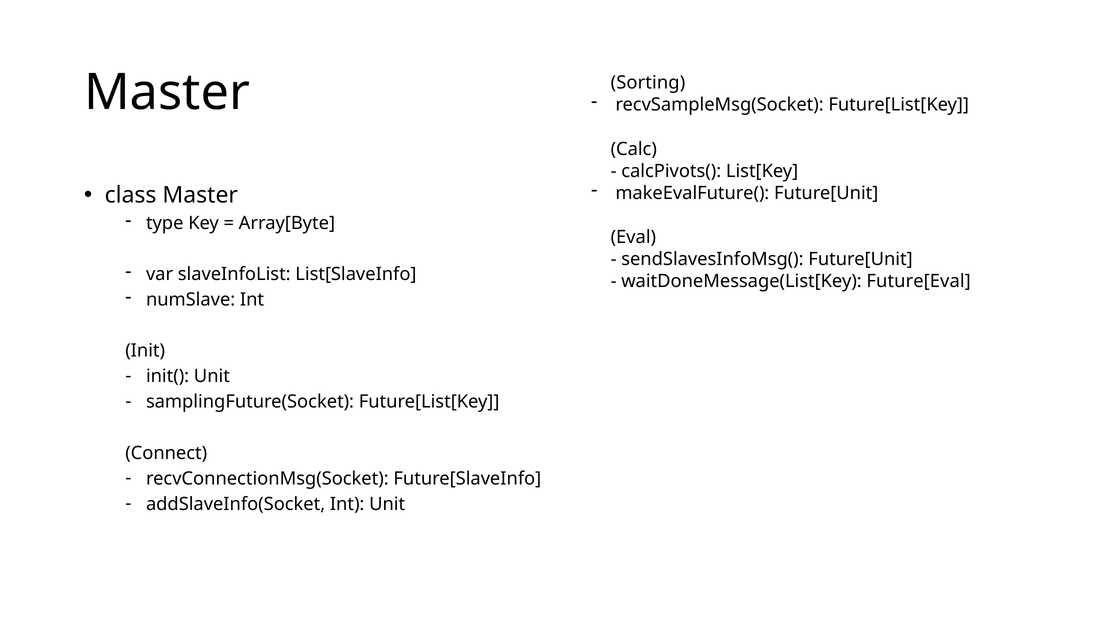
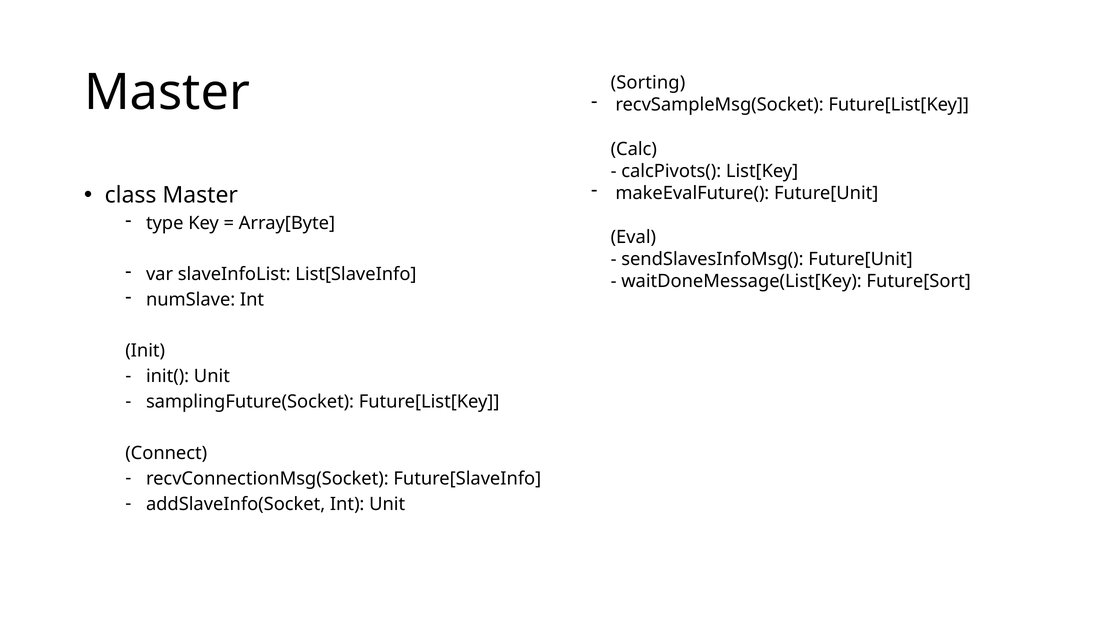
Future[Eval: Future[Eval -> Future[Sort (919, 281)
